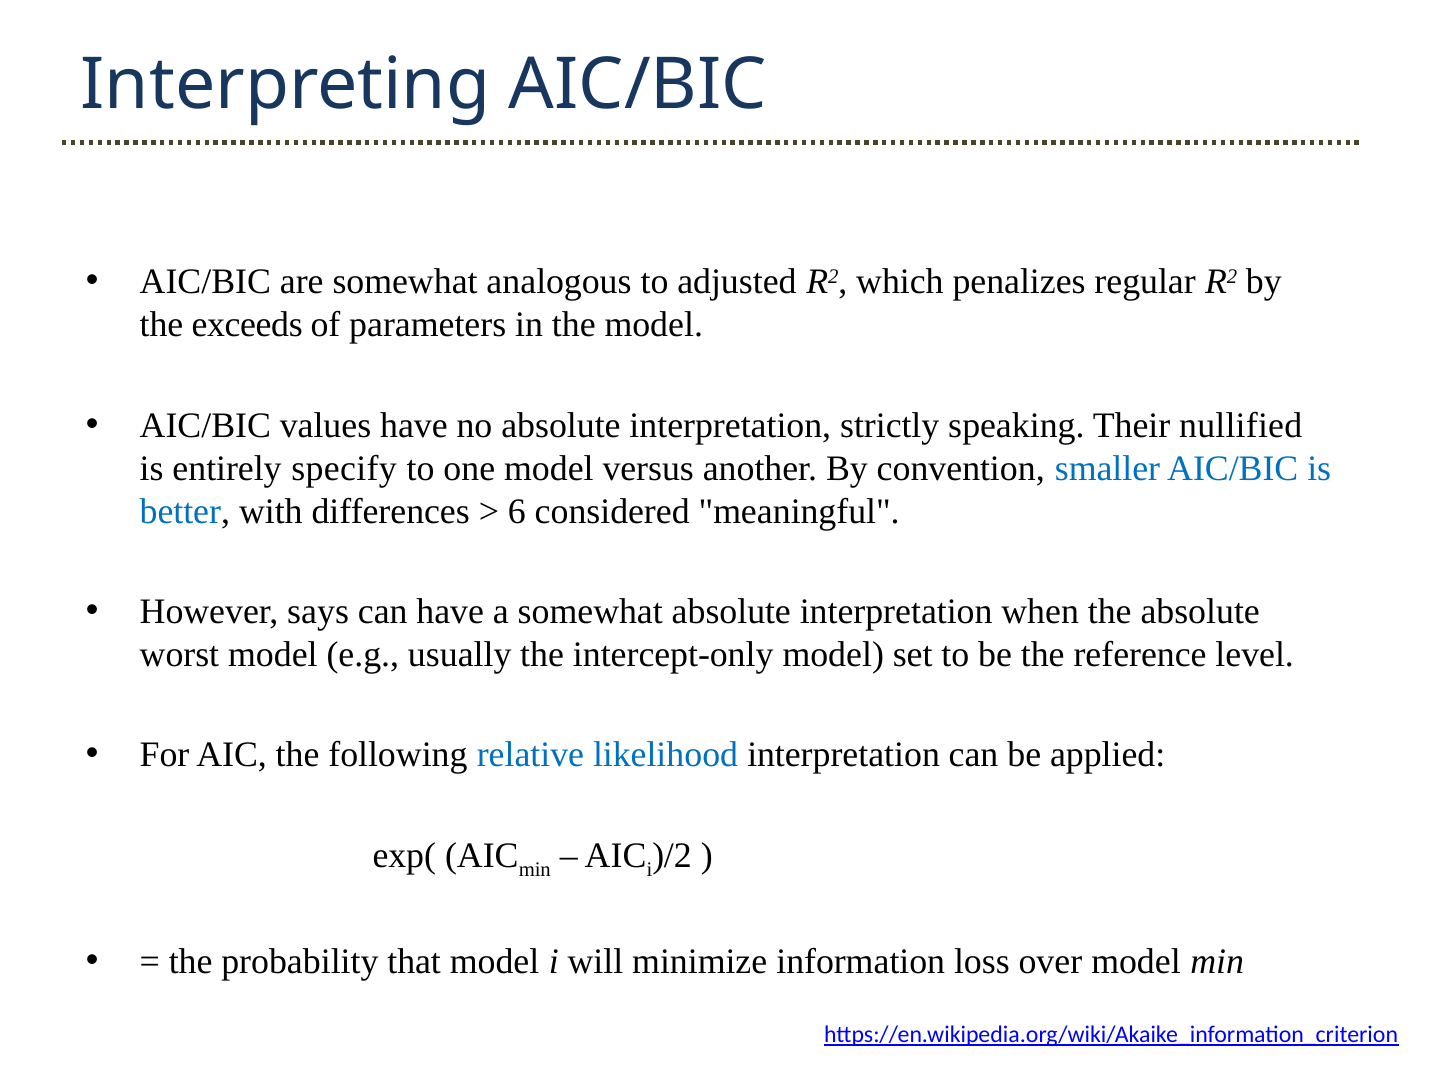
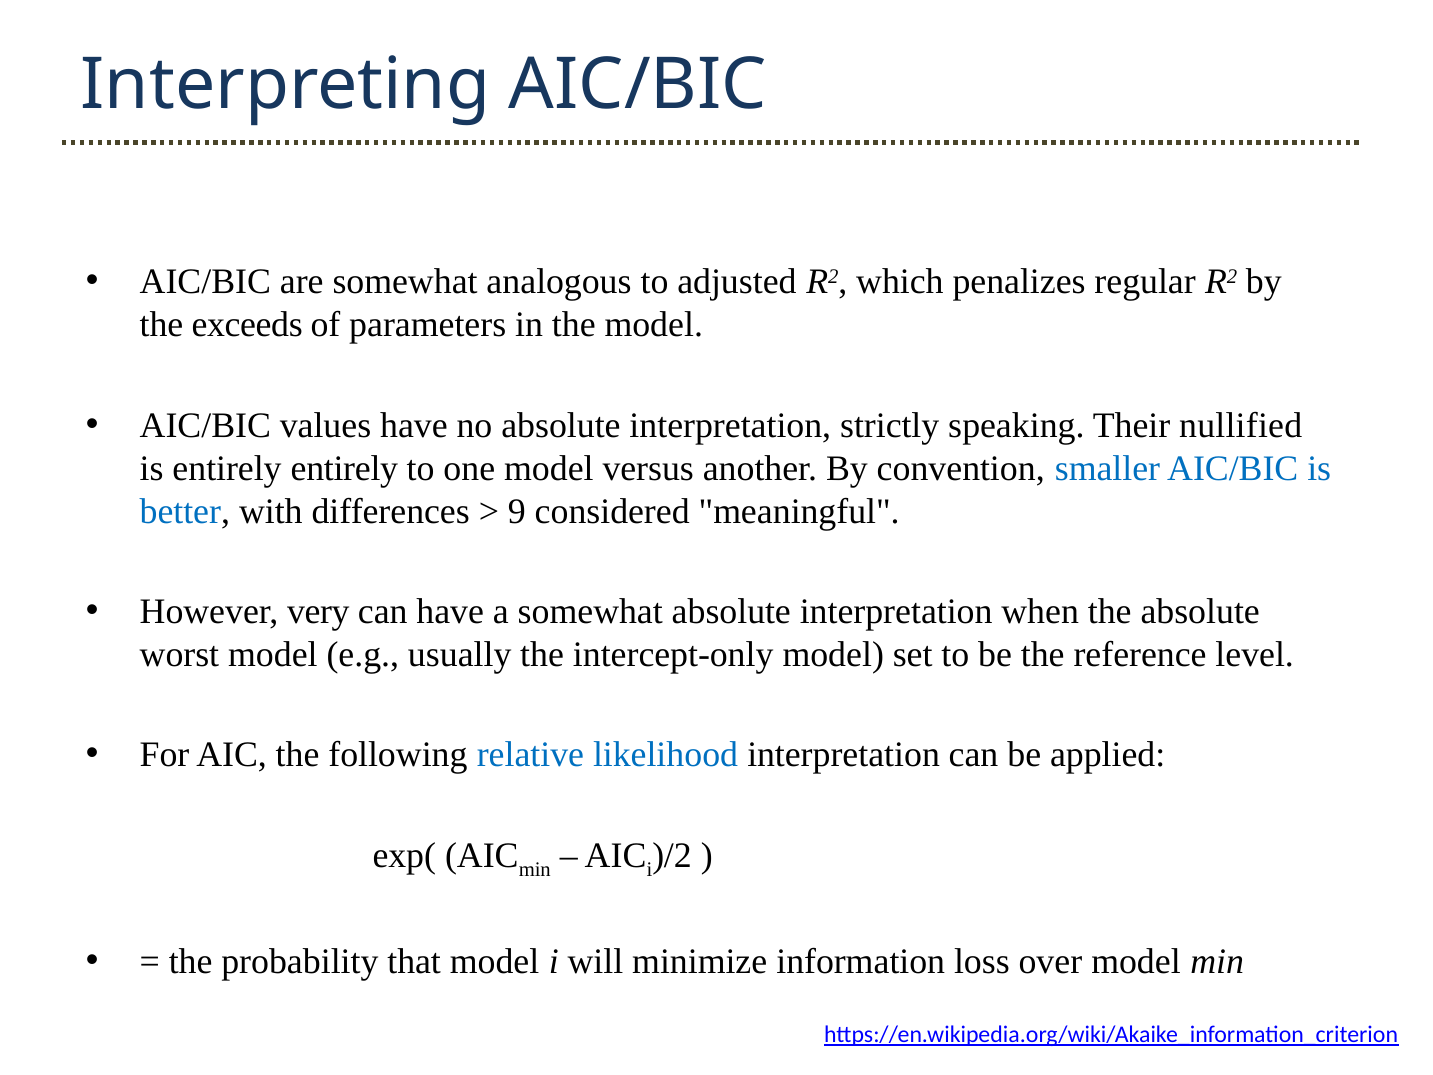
entirely specify: specify -> entirely (344, 468)
6: 6 -> 9 (517, 511)
says: says -> very (318, 612)
